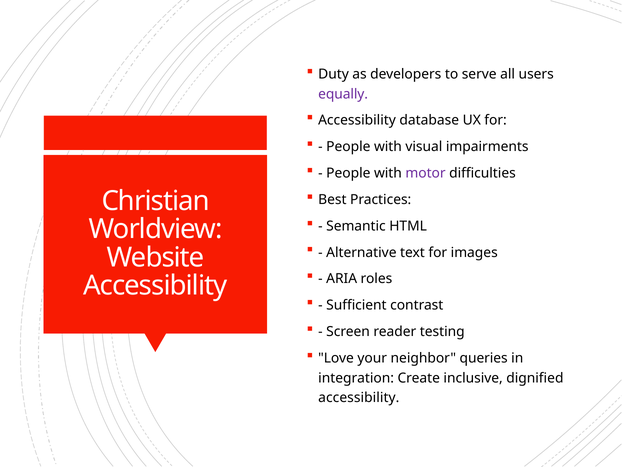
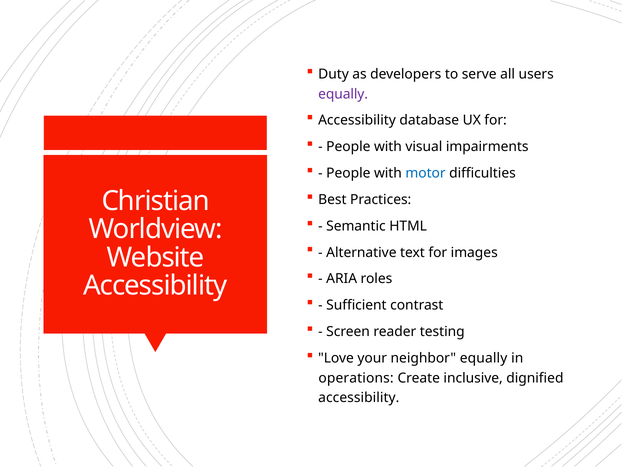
motor colour: purple -> blue (426, 173)
neighbor queries: queries -> equally (484, 358)
integration: integration -> operations (356, 378)
